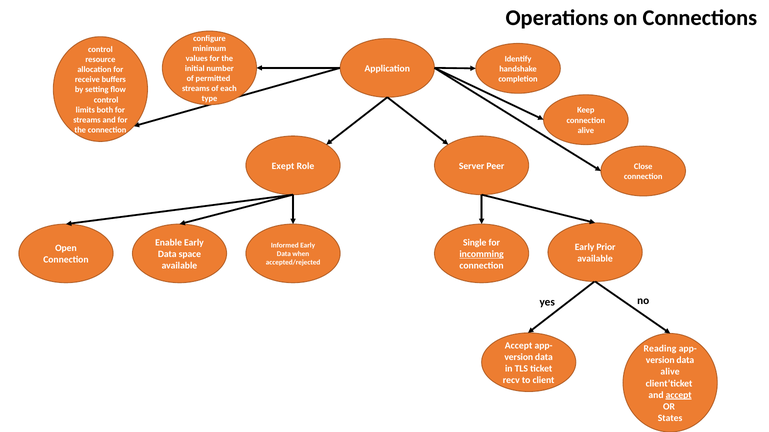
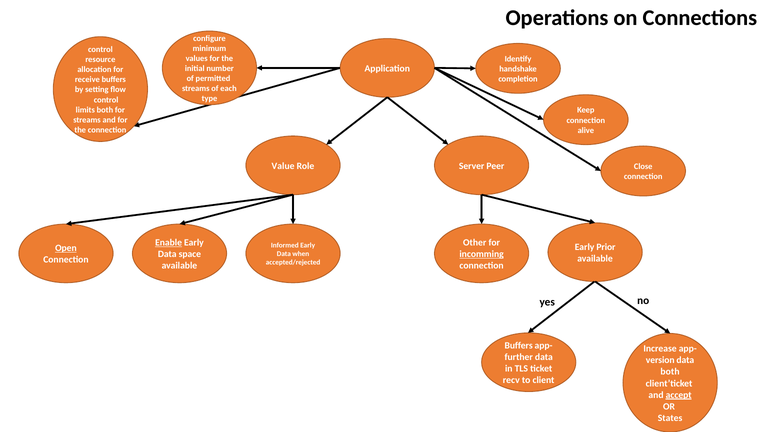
Exept: Exept -> Value (283, 166)
Enable underline: none -> present (169, 243)
Single: Single -> Other (475, 243)
Open underline: none -> present (66, 249)
Accept: Accept -> Buffers (519, 346)
Reading: Reading -> Increase (660, 349)
version: version -> further (519, 358)
alive: alive -> both (670, 372)
